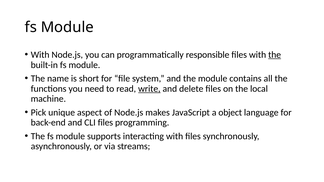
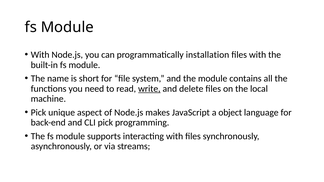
responsible: responsible -> installation (208, 55)
the underline: present -> none (275, 55)
CLI files: files -> pick (105, 123)
